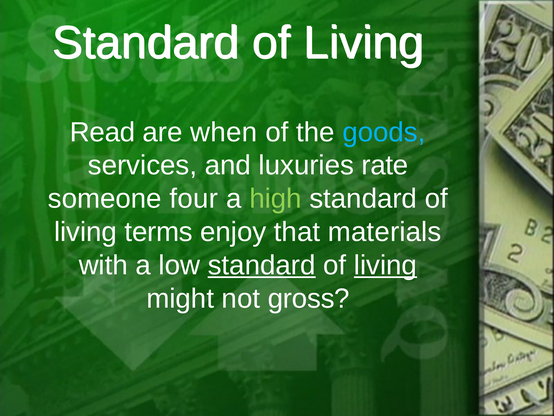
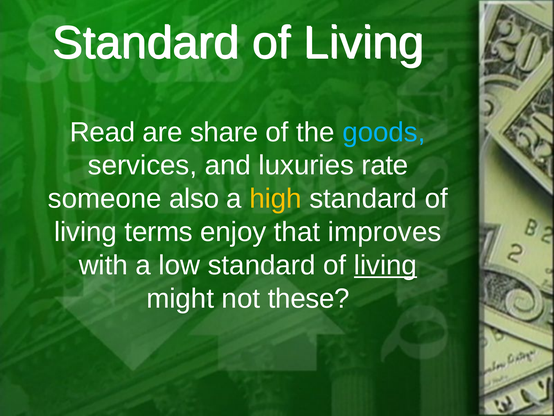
when: when -> share (224, 132)
four: four -> also (194, 199)
high colour: light green -> yellow (276, 199)
materials: materials -> improves (385, 232)
standard underline: present -> none (262, 265)
gross: gross -> these (309, 298)
